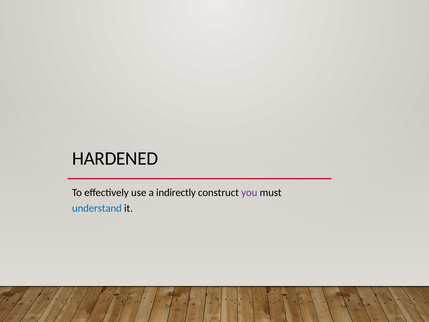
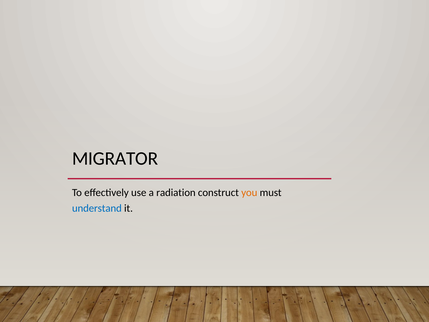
HARDENED: HARDENED -> MIGRATOR (115, 158)
indirectly: indirectly -> radiation (176, 193)
you colour: purple -> orange (249, 193)
